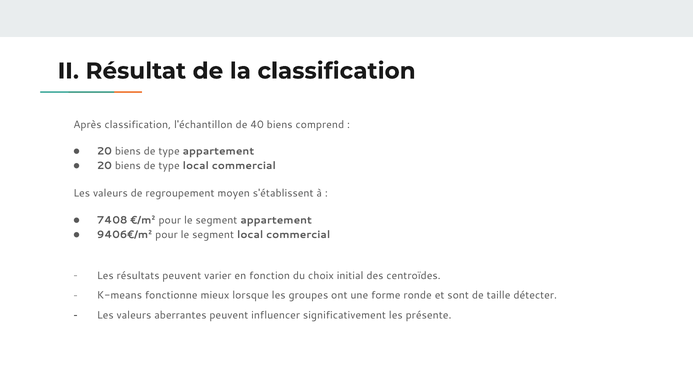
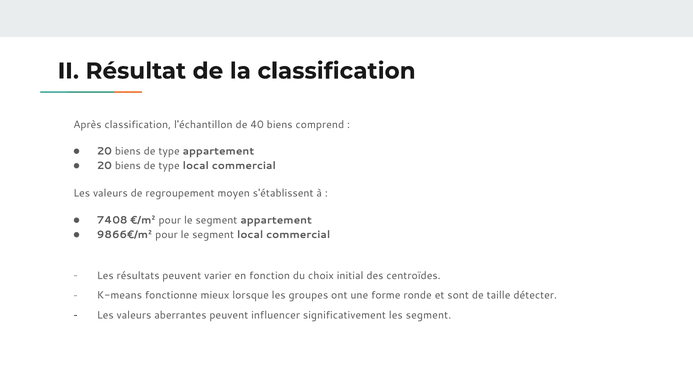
9406€/m²: 9406€/m² -> 9866€/m² (125, 235)
les présente: présente -> segment (429, 315)
